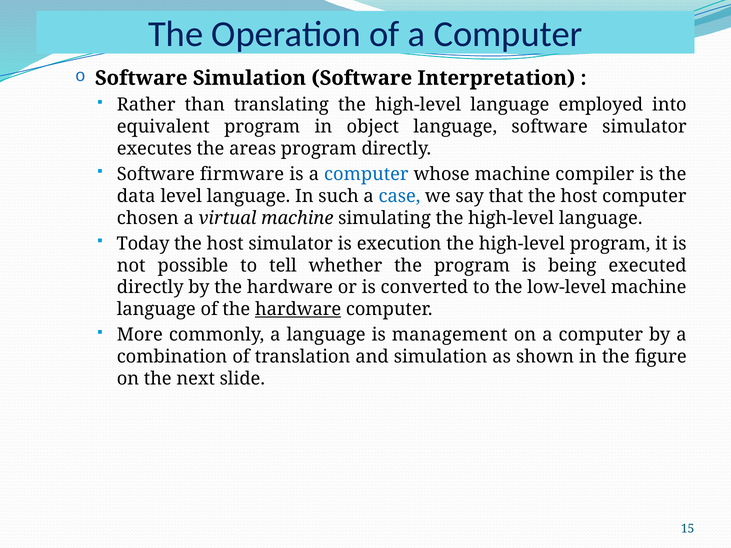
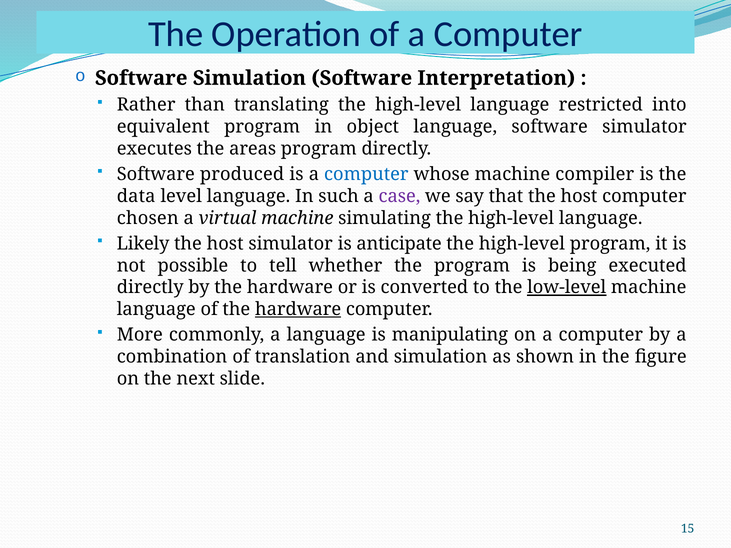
employed: employed -> restricted (601, 105)
firmware: firmware -> produced (242, 174)
case colour: blue -> purple (399, 196)
Today: Today -> Likely (143, 244)
execution: execution -> anticipate (399, 244)
low-level underline: none -> present (567, 288)
management: management -> manipulating (450, 335)
